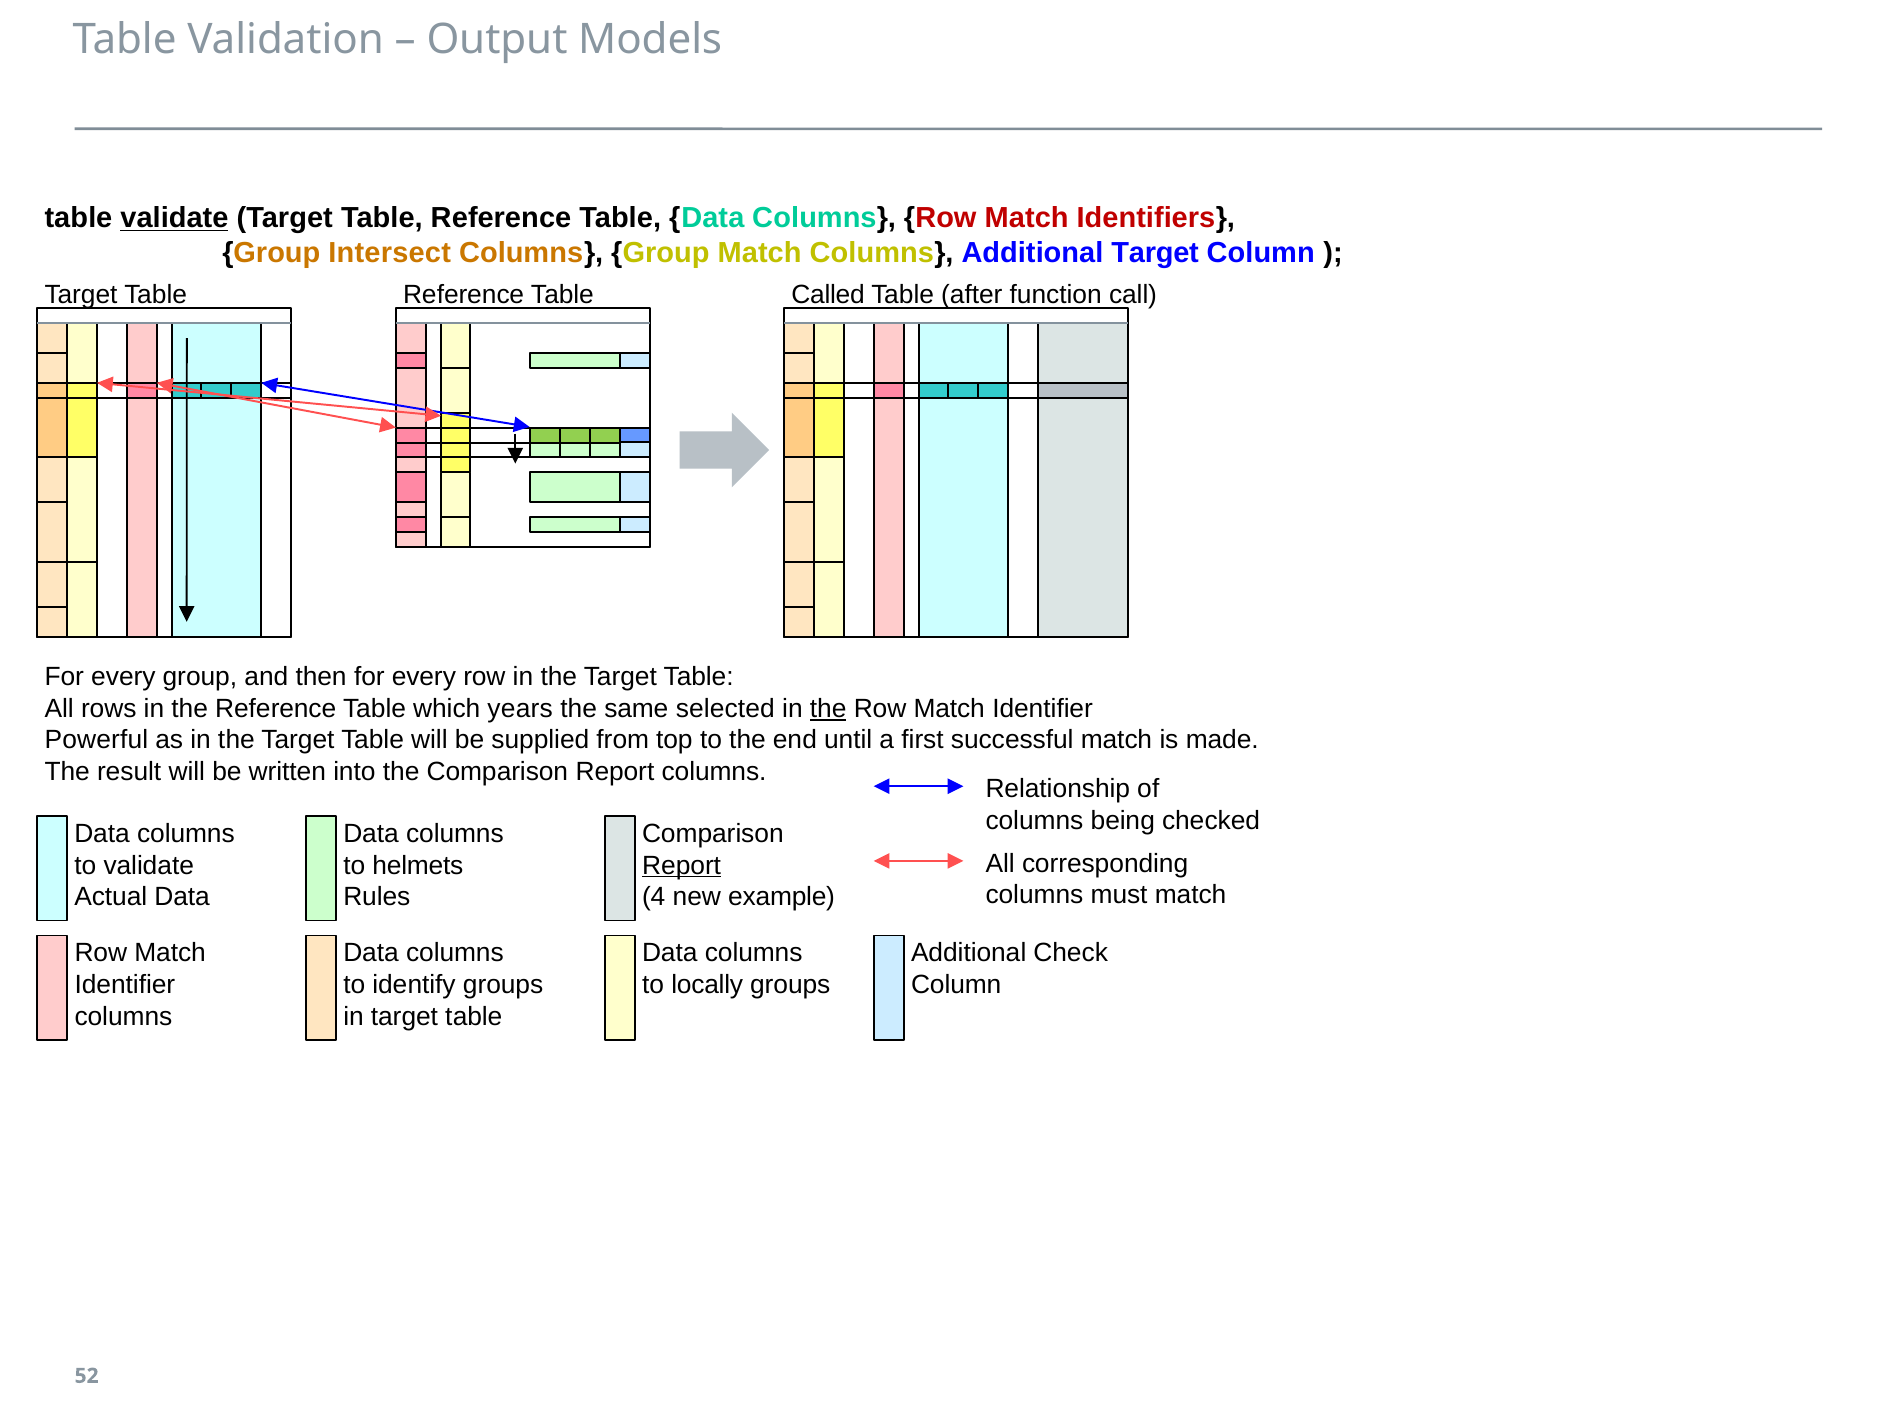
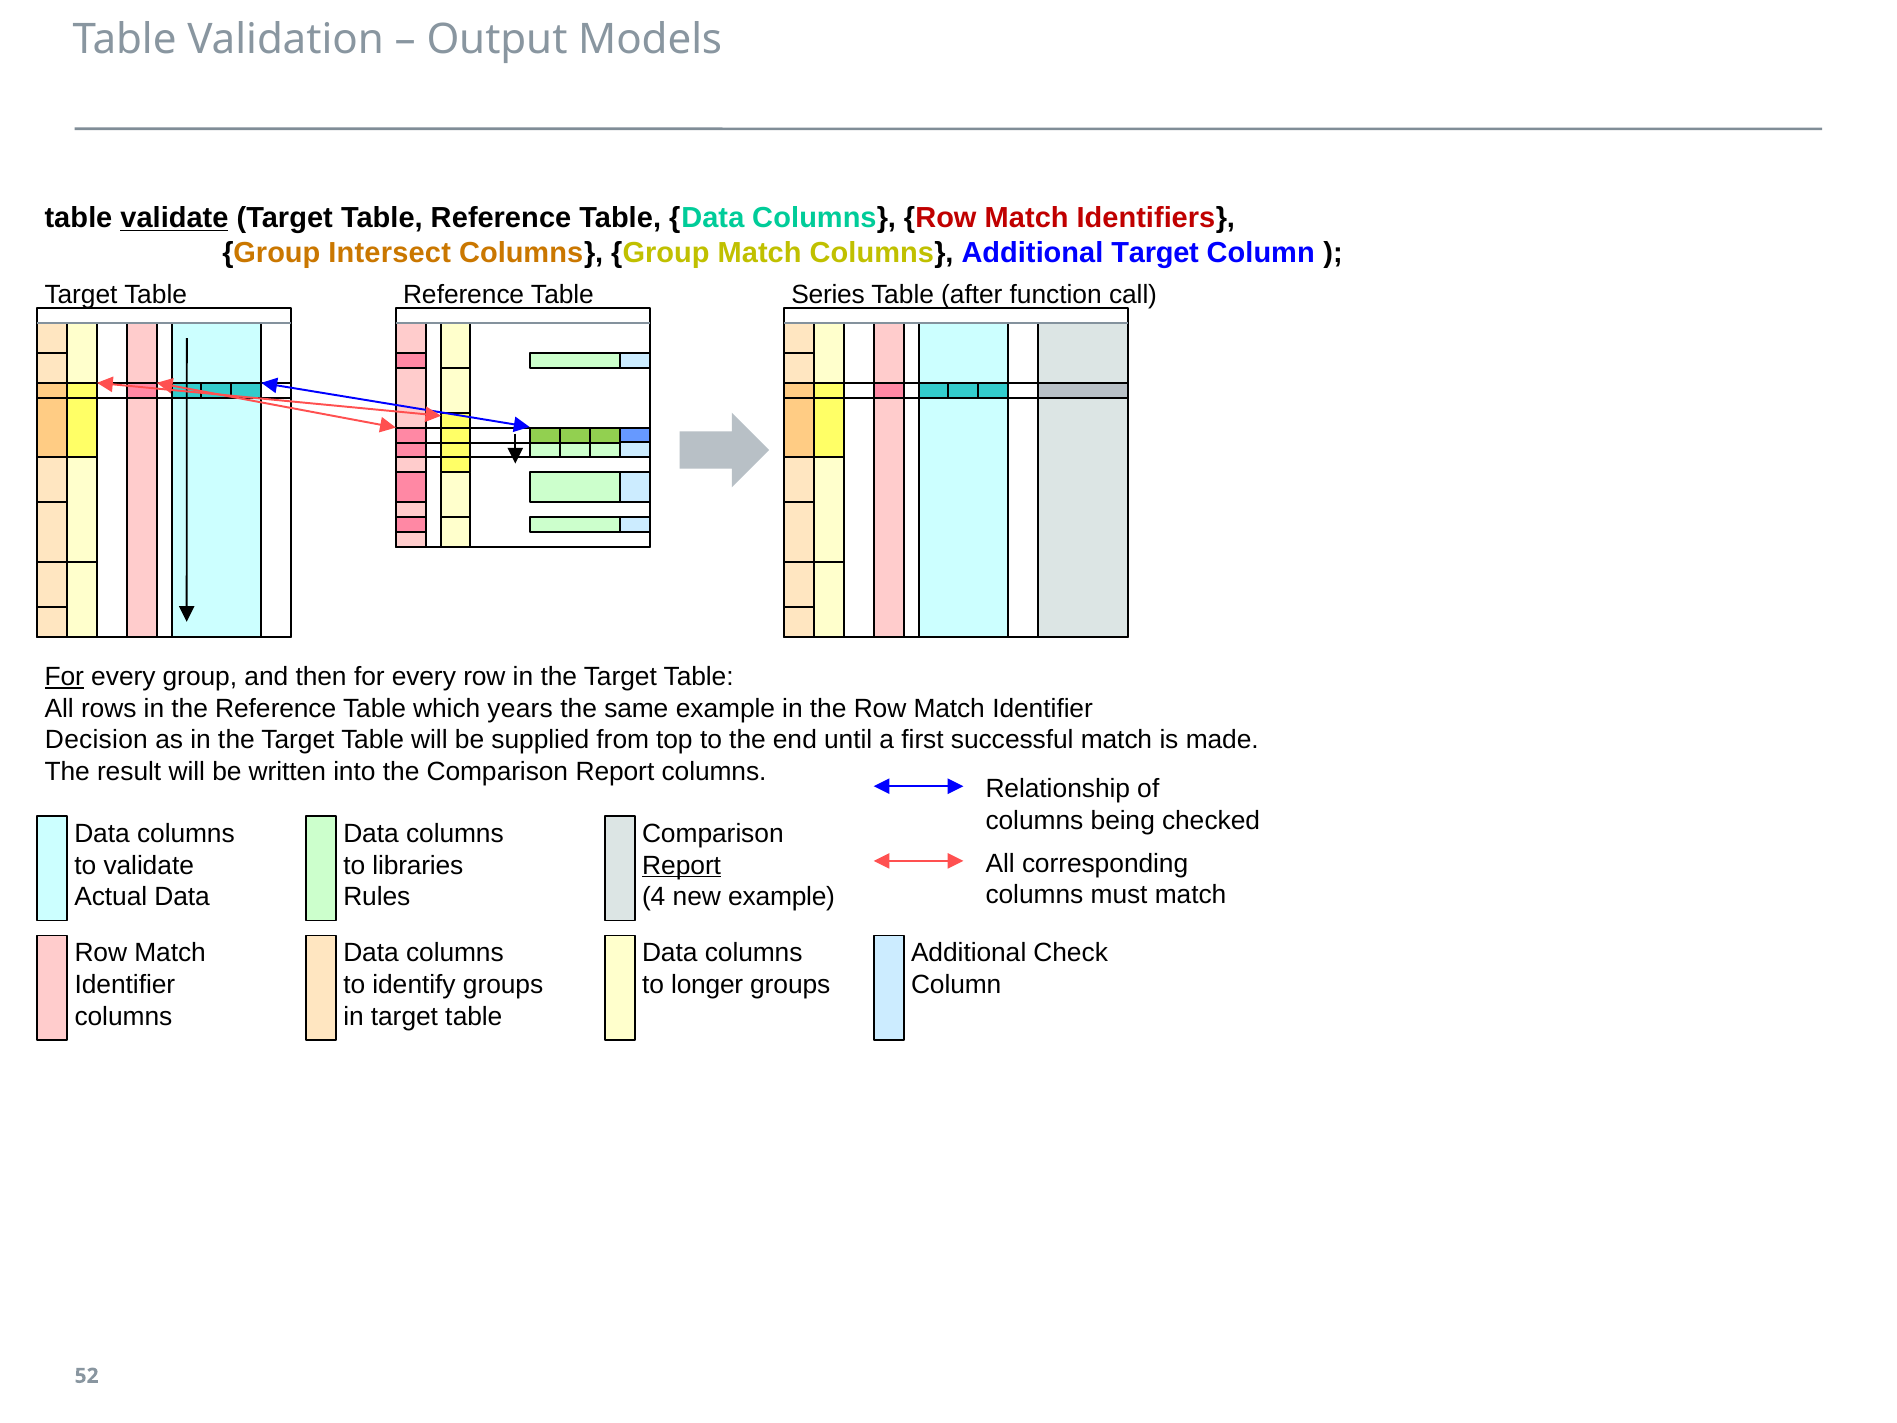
Called: Called -> Series (828, 295)
For underline: none -> present (64, 677)
same selected: selected -> example (725, 708)
the underline: present -> none (828, 708)
Powerful: Powerful -> Decision (96, 740)
helmets: helmets -> libraries (418, 865)
locally: locally -> longer (707, 985)
